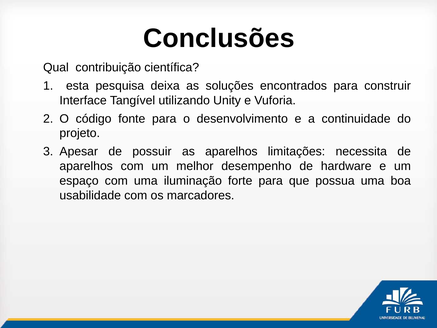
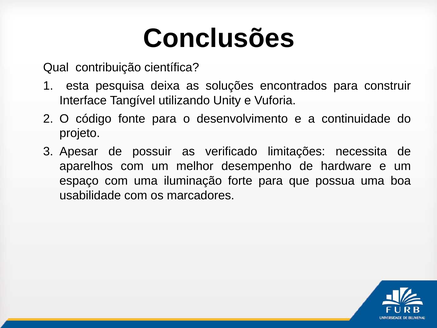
as aparelhos: aparelhos -> verificado (231, 151)
